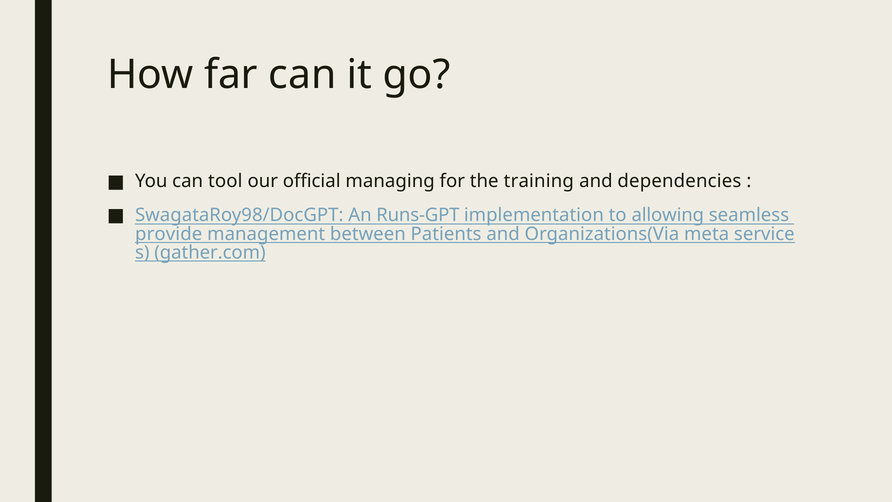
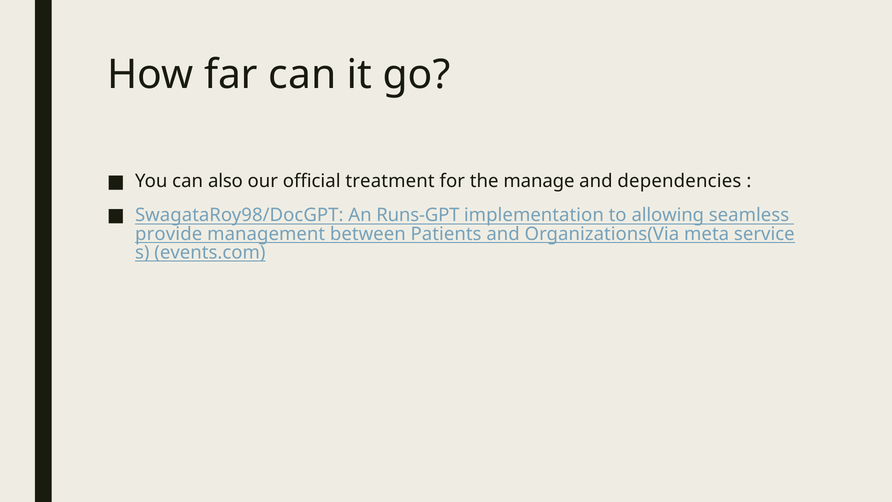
tool: tool -> also (225, 181)
managing: managing -> treatment (390, 181)
training: training -> manage (539, 181)
gather.com: gather.com -> events.com (210, 252)
